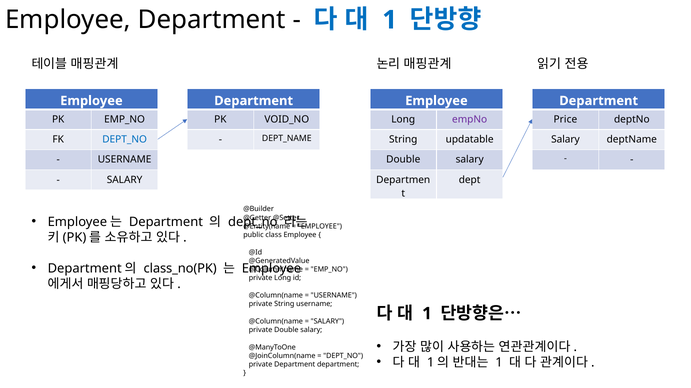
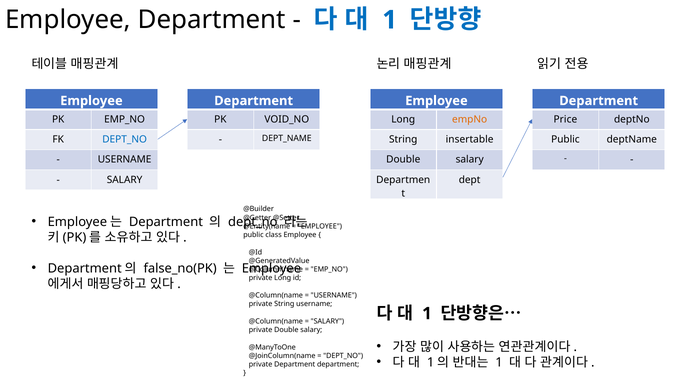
empNo colour: purple -> orange (470, 120)
updatable: updatable -> insertable (470, 140)
Salary: Salary -> Public (565, 140)
class_no(PK: class_no(PK -> false_no(PK (180, 269)
